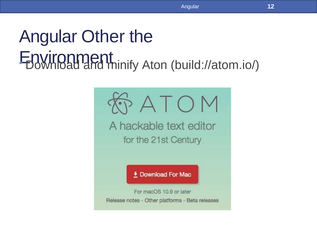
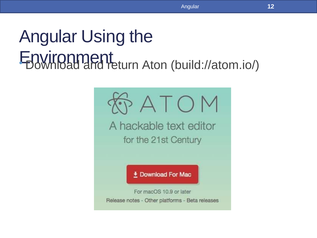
Other: Other -> Using (103, 36)
minify: minify -> return (123, 65)
